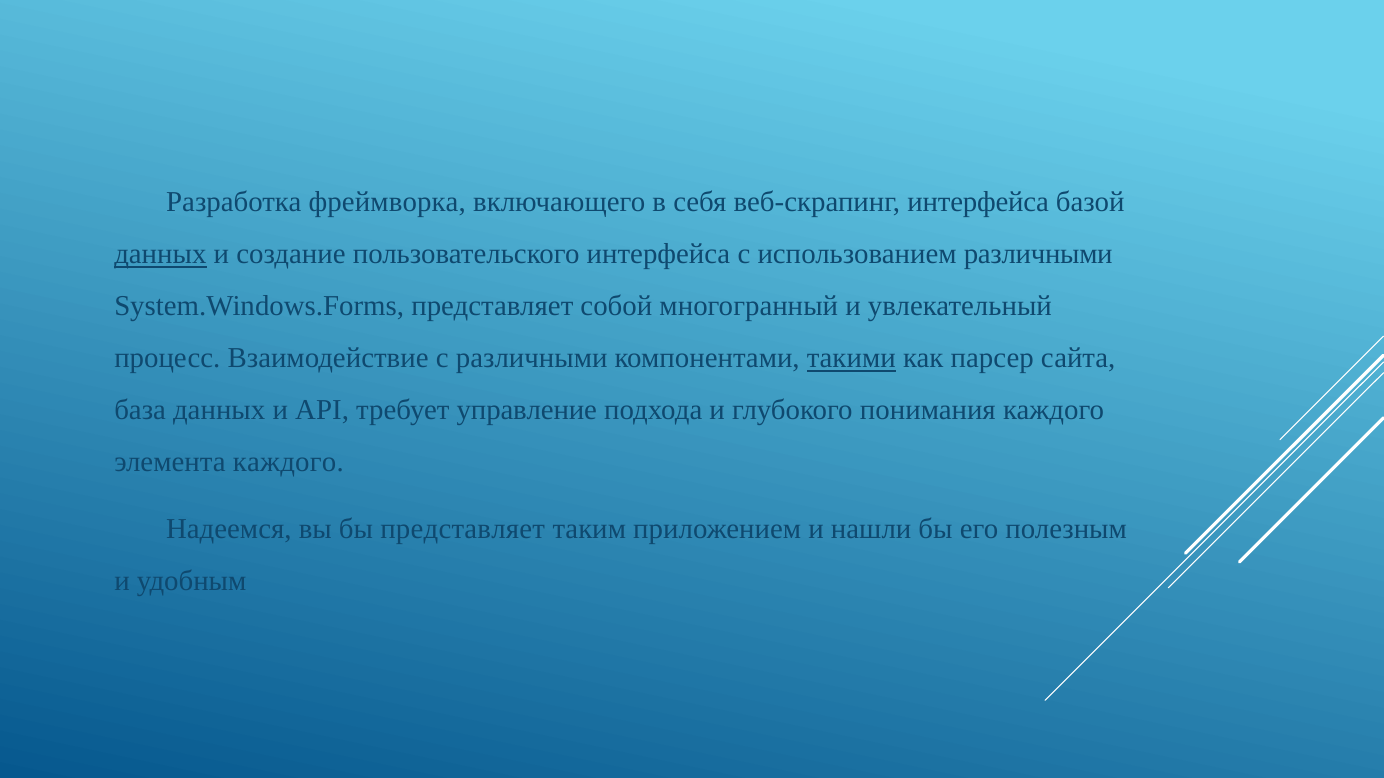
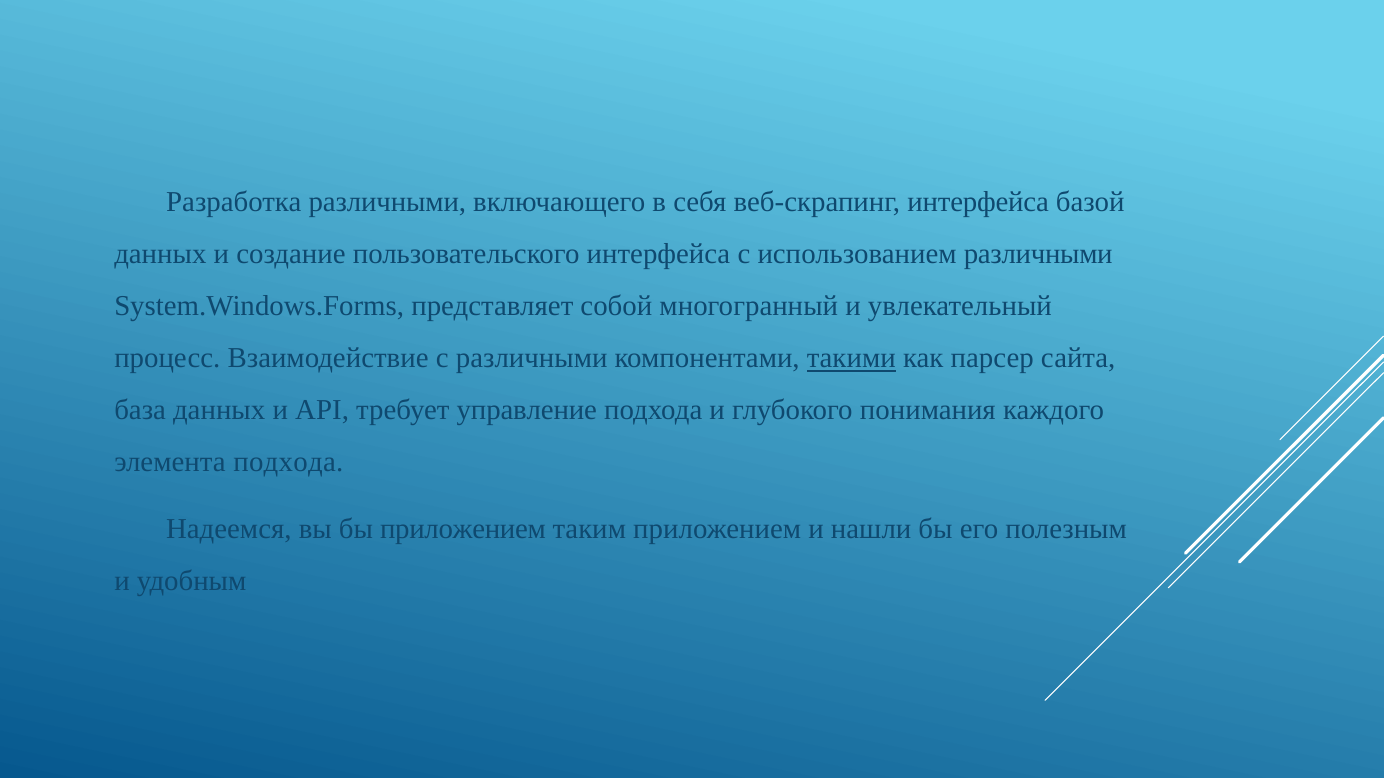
Разработка фреймворка: фреймворка -> различными (387, 203)
данных underline: present -> none (160, 255)
элемента каждого: каждого -> подхода (288, 462)
бы представляет: представляет -> приложением (463, 529)
